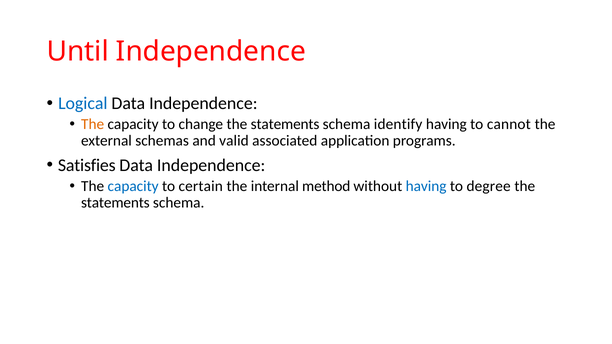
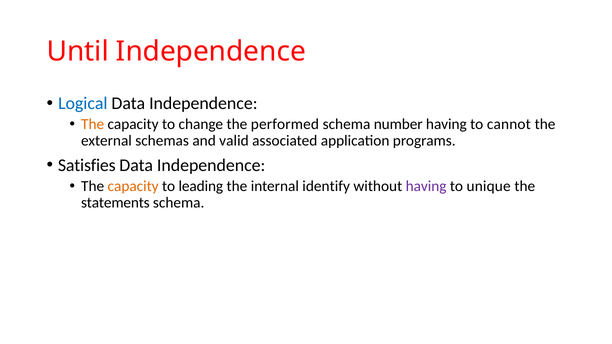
change the statements: statements -> performed (285, 125)
identify: identify -> number (398, 125)
capacity colour: blue -> orange (133, 186)
certain: certain -> leading (201, 186)
method: method -> identify (326, 186)
having colour: blue -> purple (426, 186)
degree: degree -> unique (489, 186)
